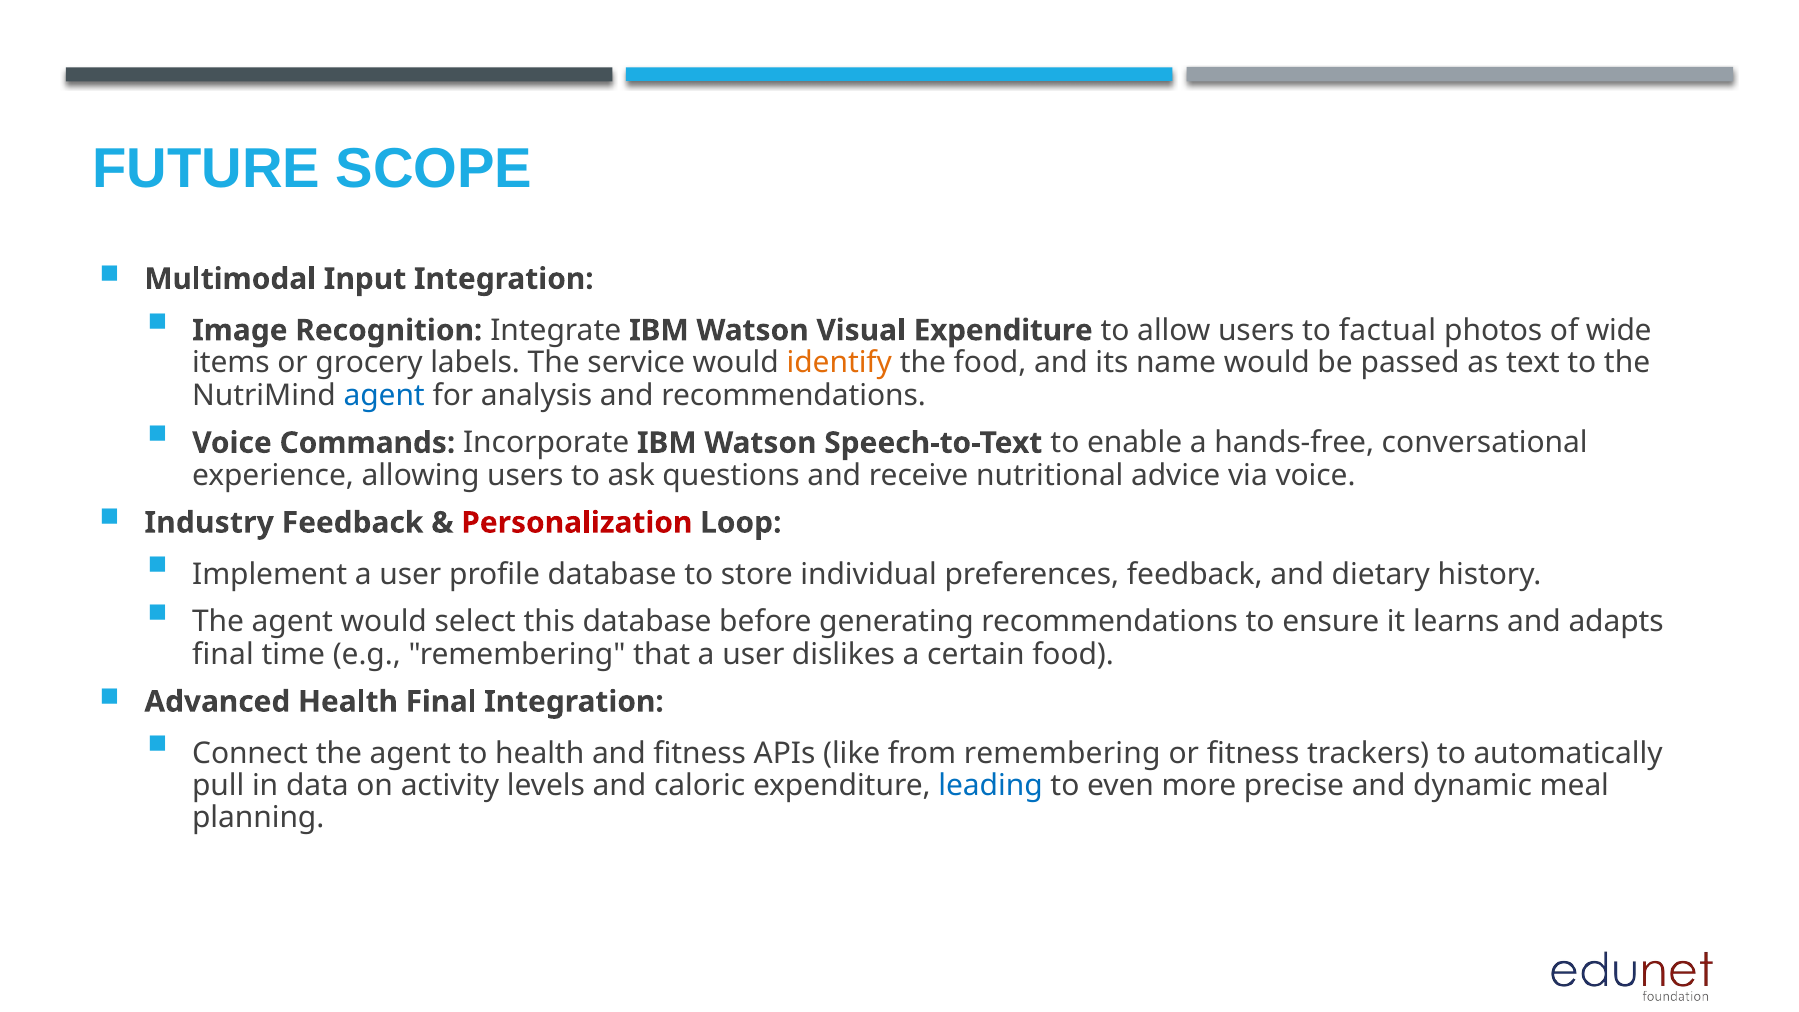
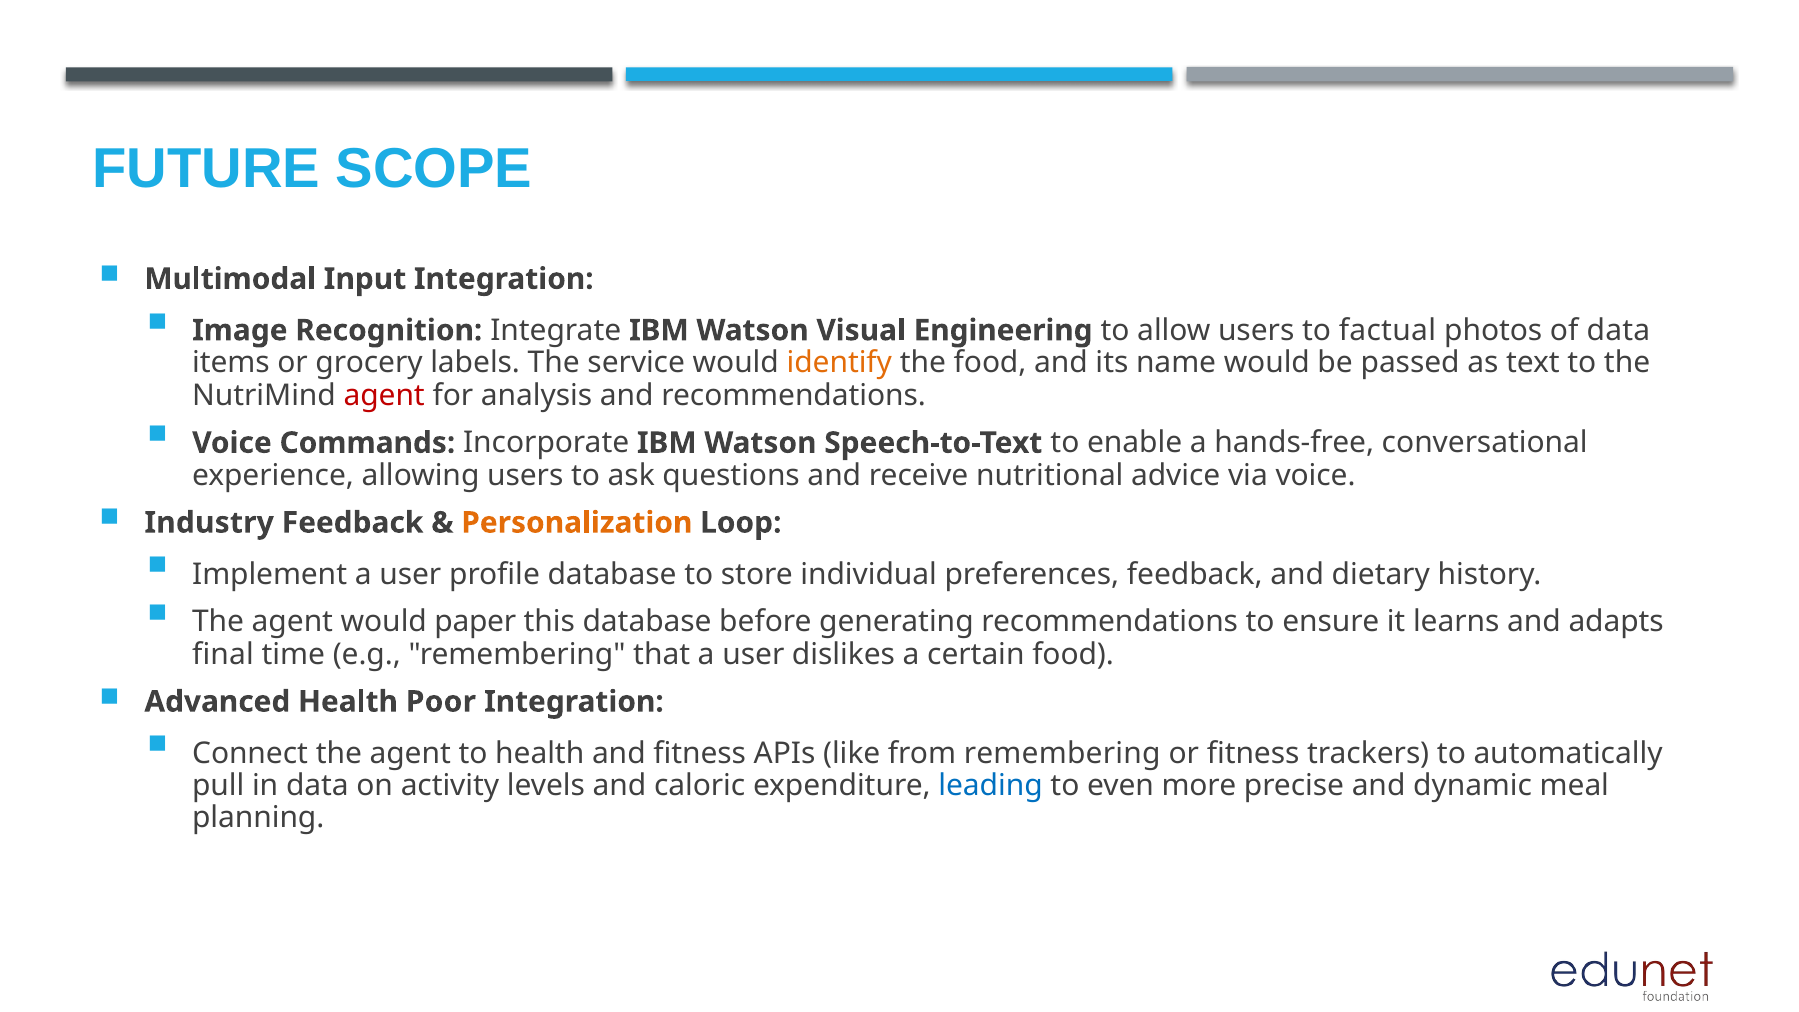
Visual Expenditure: Expenditure -> Engineering (1003, 330)
of wide: wide -> data (1618, 330)
agent colour: blue -> red (384, 395)
Personalization colour: red -> orange (577, 523)
select: select -> paper (475, 622)
Health Final: Final -> Poor (441, 702)
